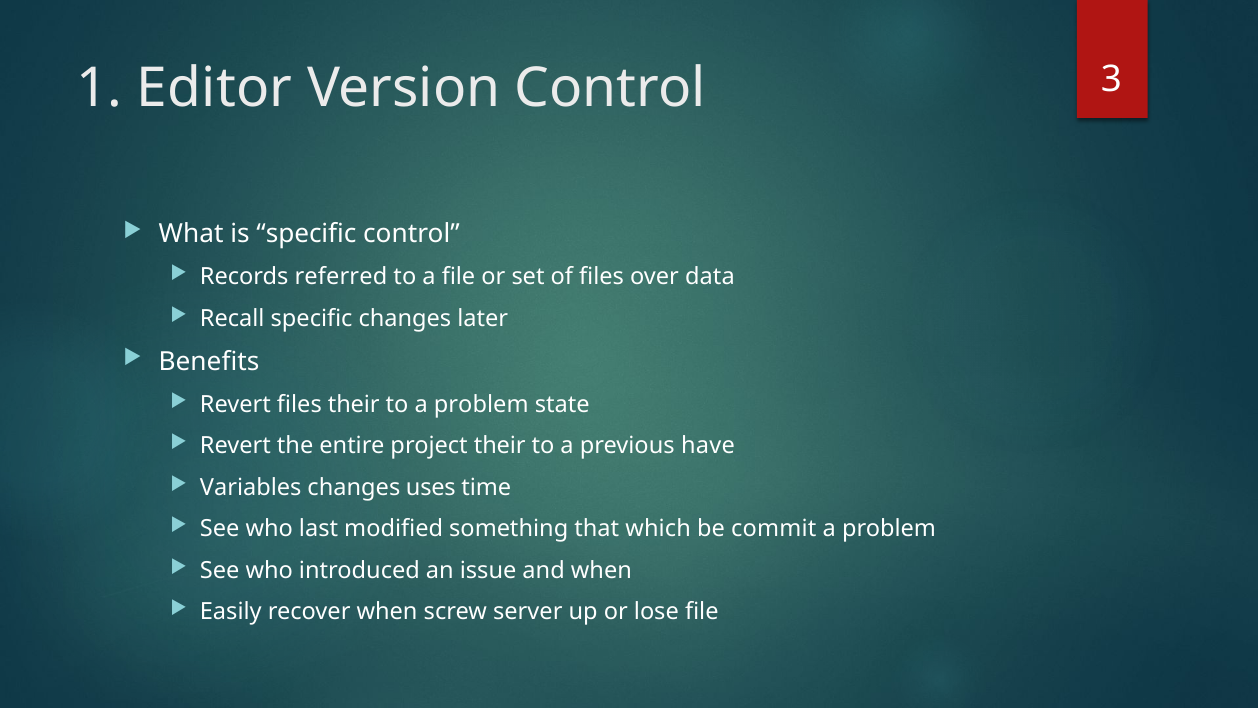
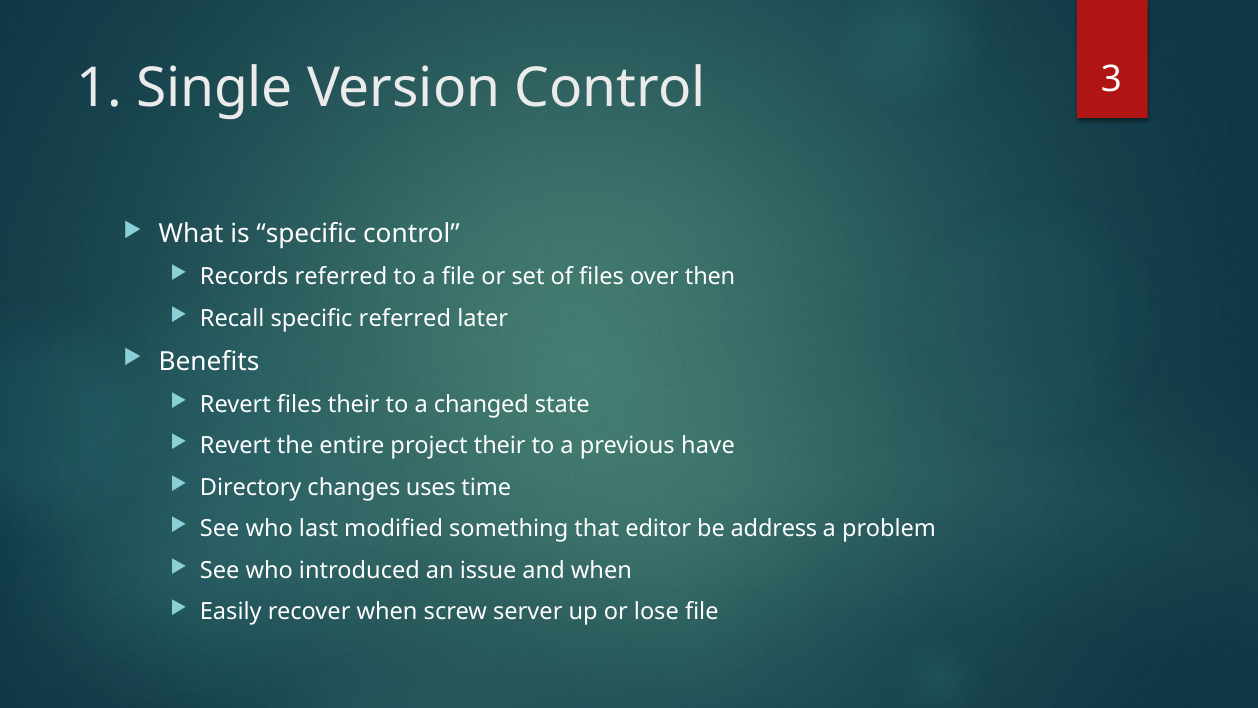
Editor: Editor -> Single (215, 88)
data: data -> then (710, 277)
specific changes: changes -> referred (405, 318)
to a problem: problem -> changed (481, 404)
Variables: Variables -> Directory (251, 487)
which: which -> editor (658, 529)
commit: commit -> address (774, 529)
